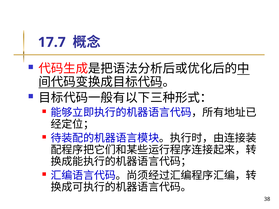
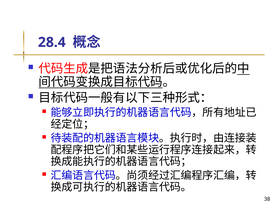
17.7: 17.7 -> 28.4 (52, 42)
